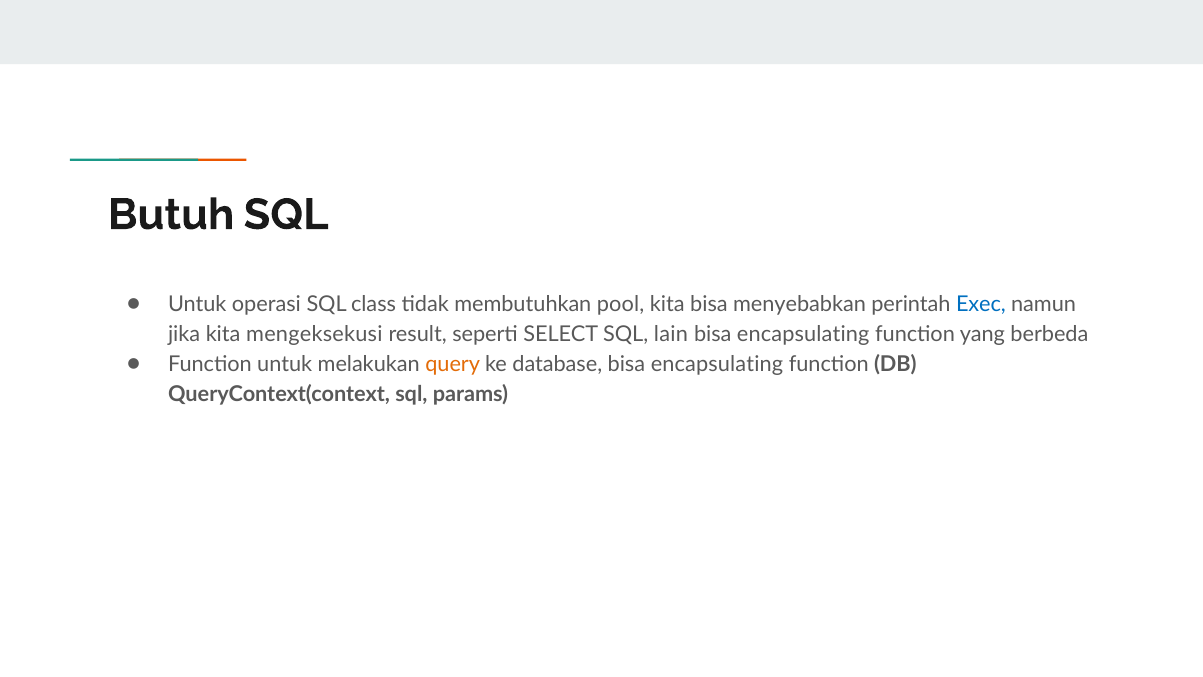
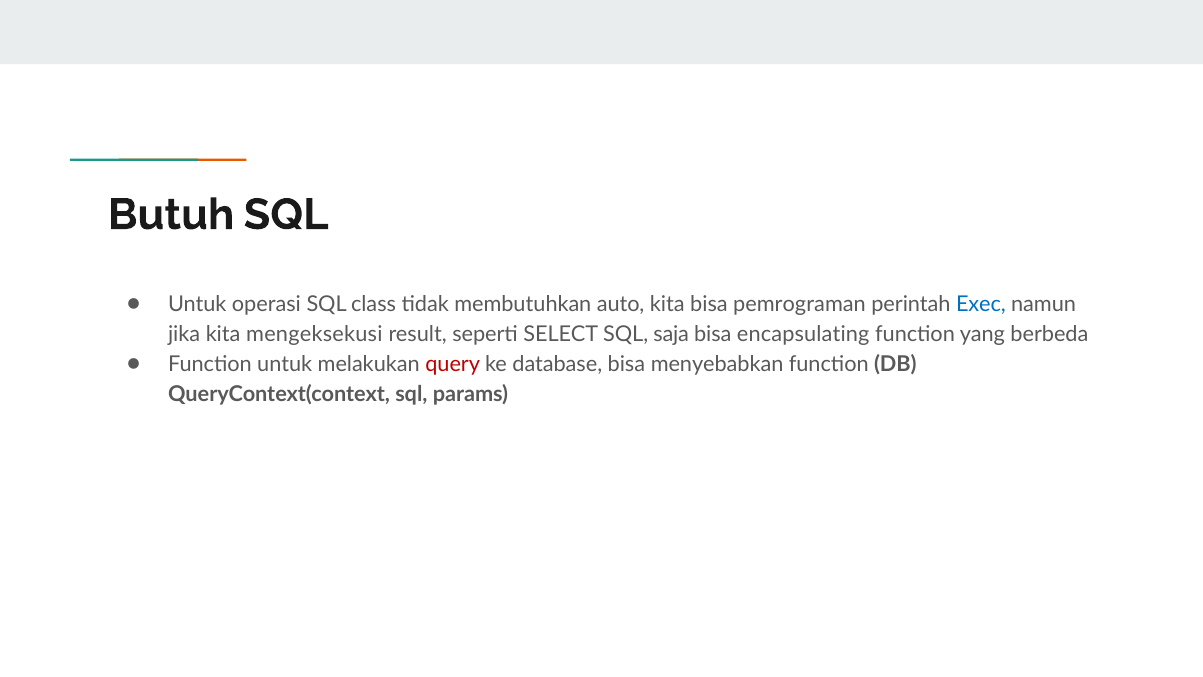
pool: pool -> auto (621, 304)
menyebabkan: menyebabkan -> pemrograman (800, 304)
lain: lain -> saja (671, 334)
query colour: orange -> red (453, 364)
database bisa encapsulating: encapsulating -> menyebabkan (717, 364)
